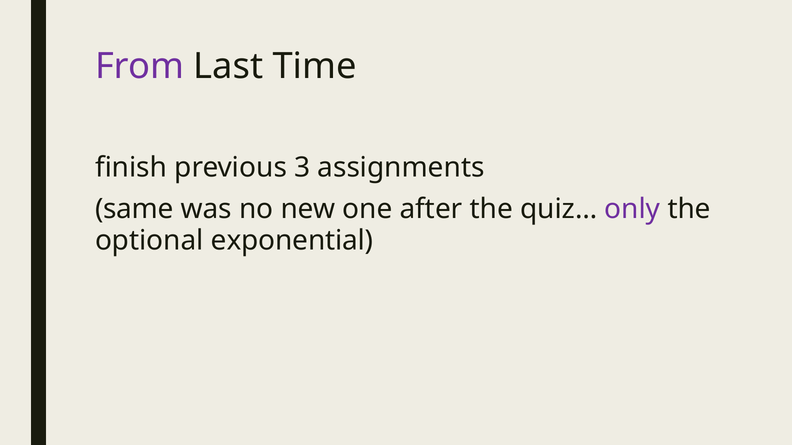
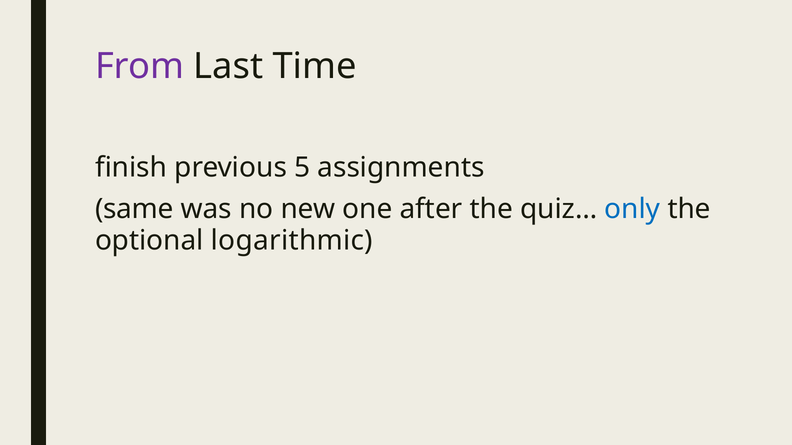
3: 3 -> 5 (302, 167)
only colour: purple -> blue (632, 209)
exponential: exponential -> logarithmic (292, 241)
